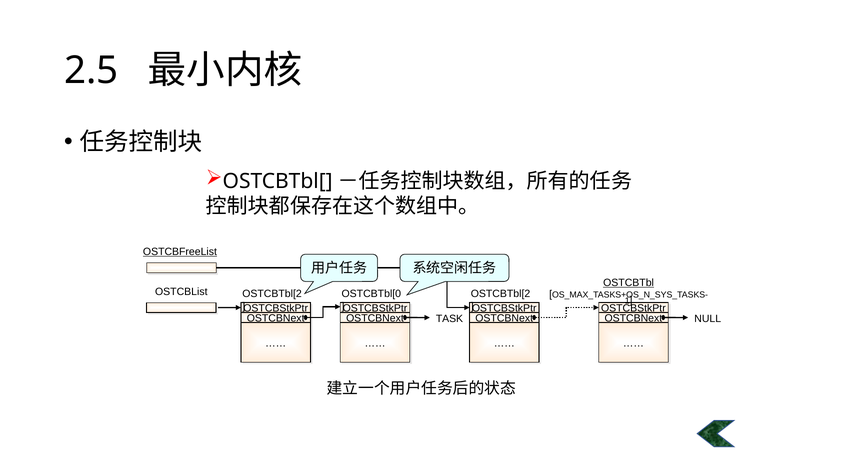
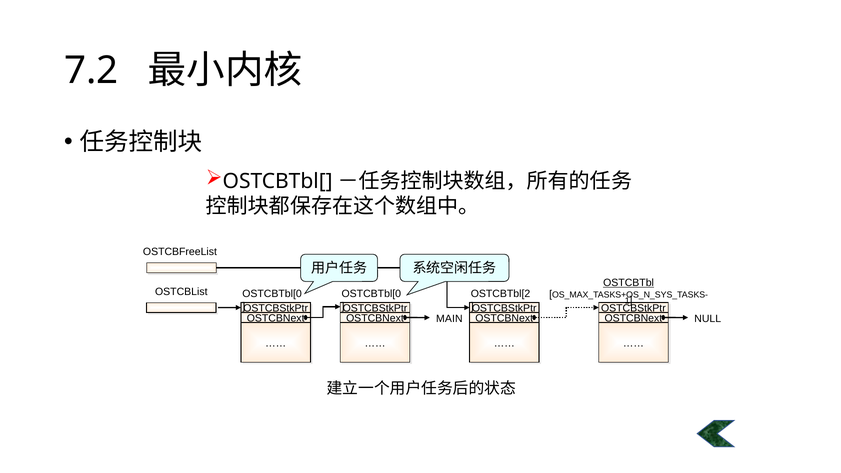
2.5: 2.5 -> 7.2 (91, 71)
OSTCBFreeList underline: present -> none (180, 252)
OSTCBTbl[2: OSTCBTbl[2 -> OSTCBTbl[0 (272, 294)
TASK: TASK -> MAIN (449, 319)
